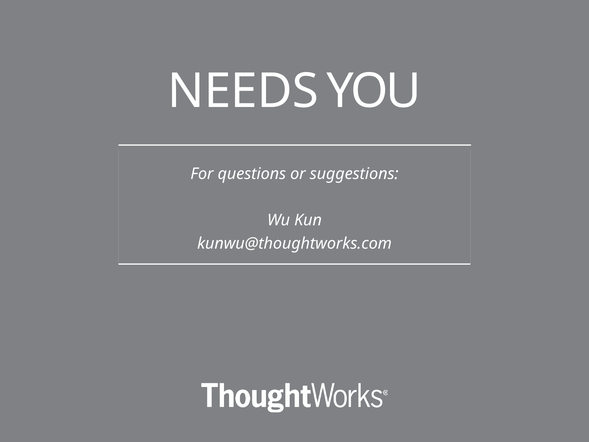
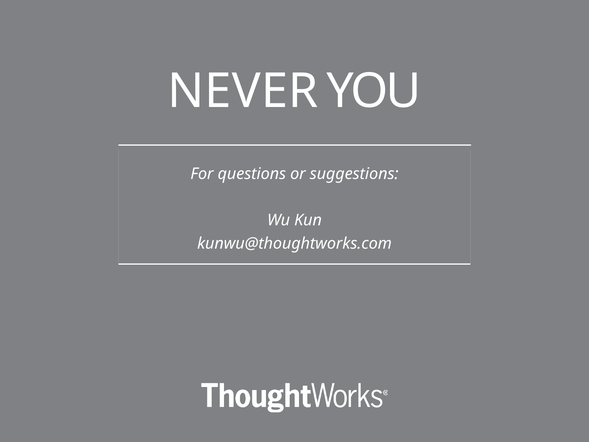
NEEDS: NEEDS -> NEVER (243, 91)
